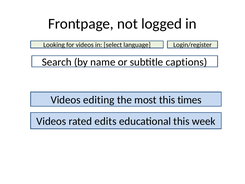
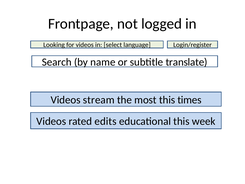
captions: captions -> translate (187, 62)
editing: editing -> stream (99, 100)
